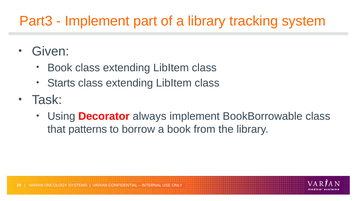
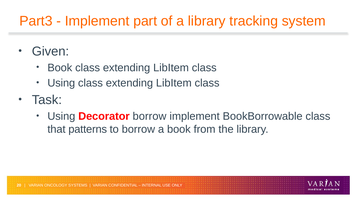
Starts: Starts -> Using (61, 83)
Decorator always: always -> borrow (150, 116)
